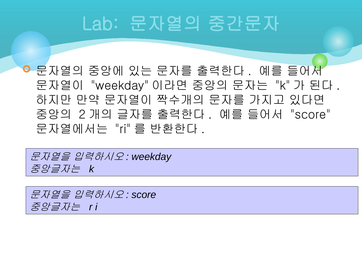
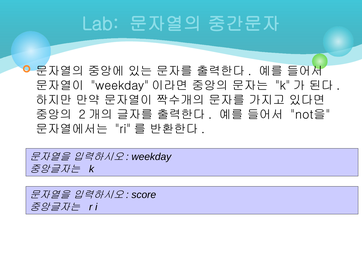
score: score -> not을 (310, 114)
